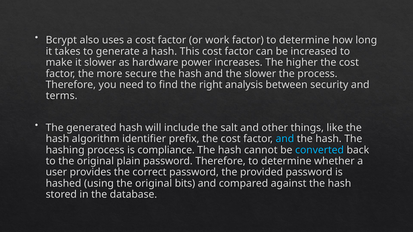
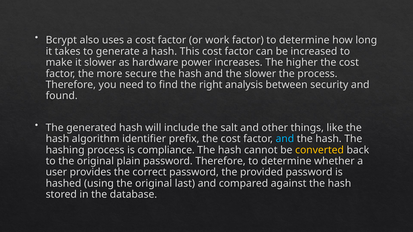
terms: terms -> found (62, 96)
converted colour: light blue -> yellow (320, 150)
bits: bits -> last (185, 184)
